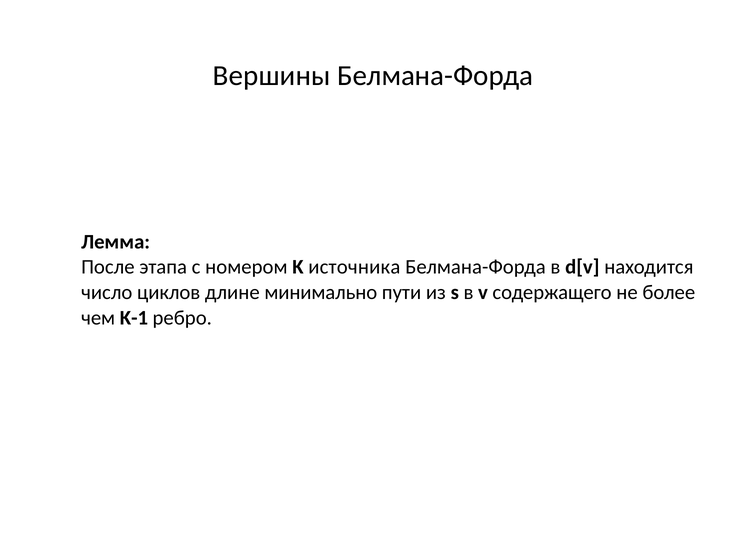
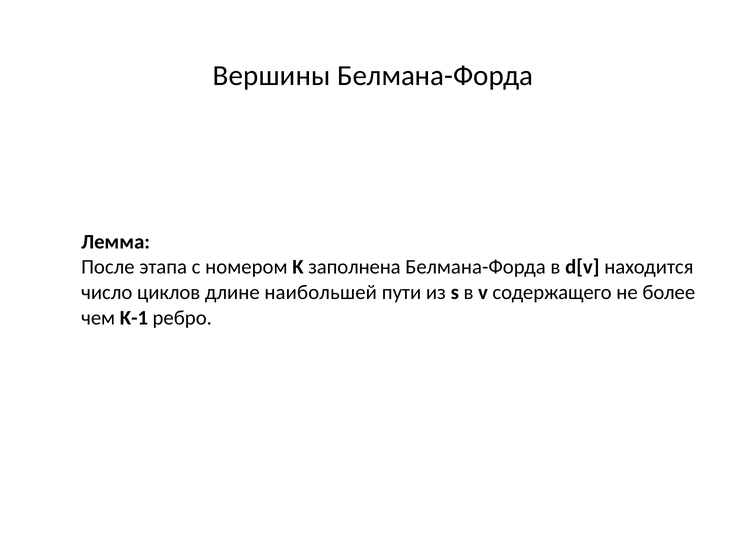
источника: источника -> заполнена (354, 267)
минимально: минимально -> наибольшей (321, 293)
